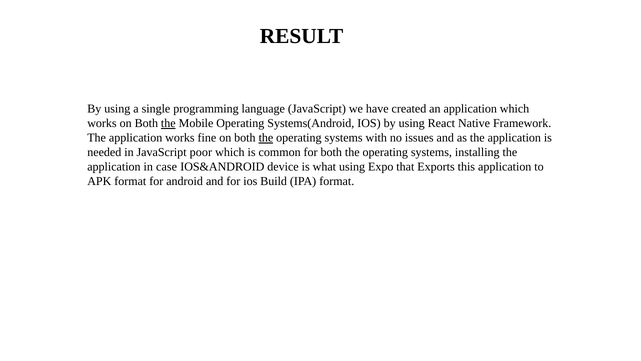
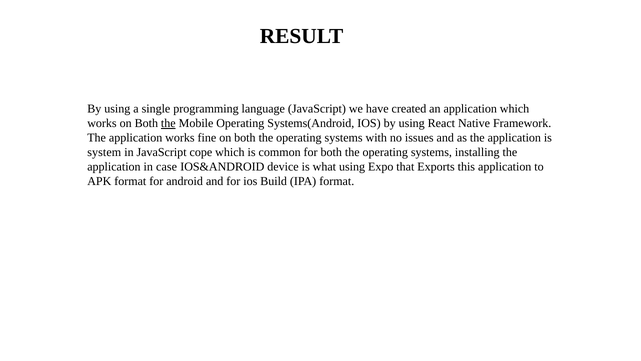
the underline: present -> none (266, 138)
needed: needed -> system (104, 152)
poor: poor -> cope (201, 152)
